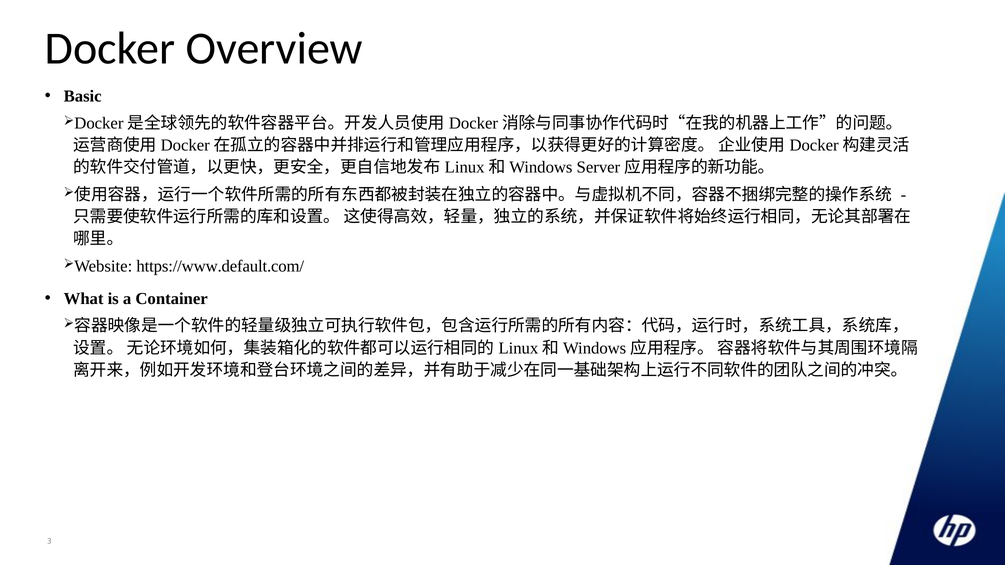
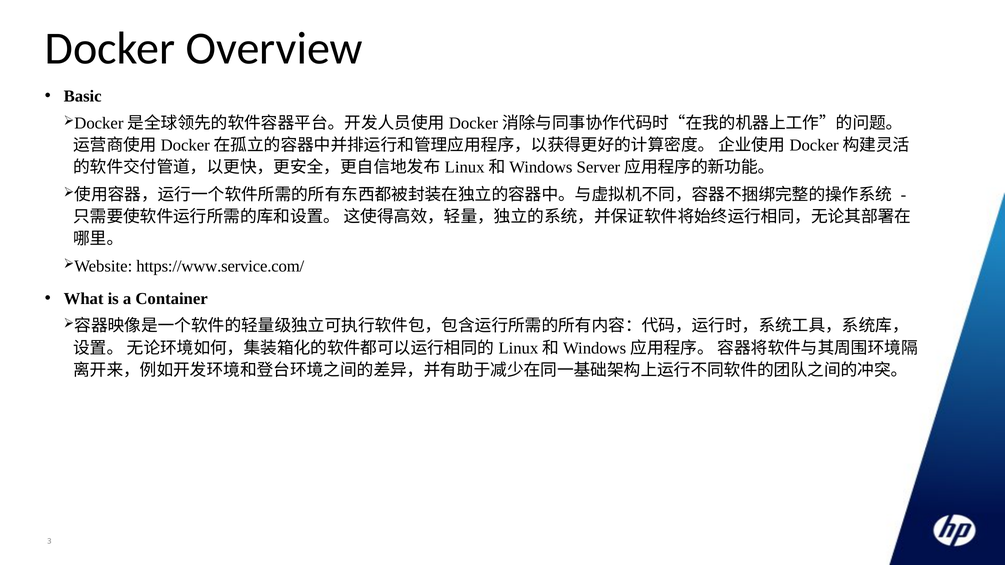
https://www.default.com/: https://www.default.com/ -> https://www.service.com/ (220, 266)
